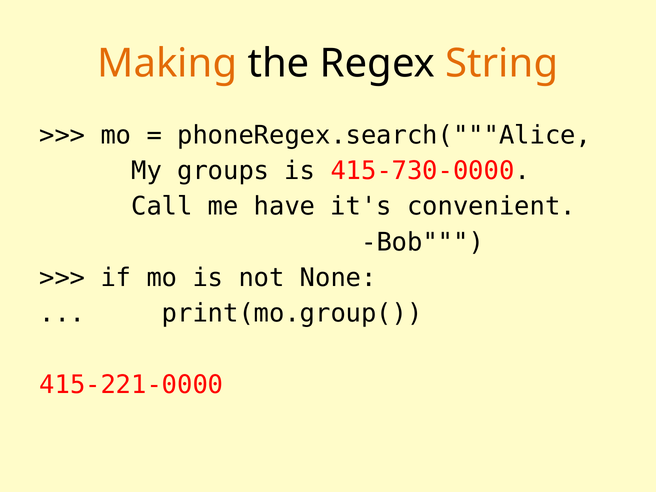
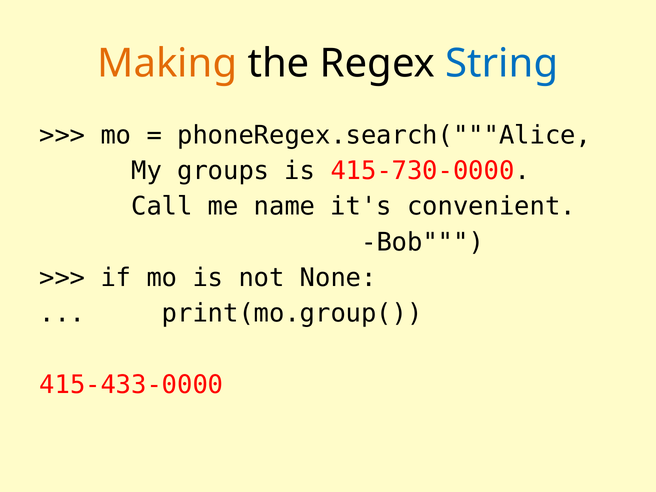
String colour: orange -> blue (502, 64)
have: have -> name (285, 206)
415-221-0000: 415-221-0000 -> 415-433-0000 (131, 385)
